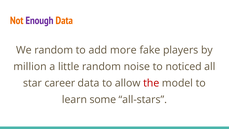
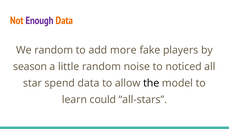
million: million -> season (30, 67)
career: career -> spend (60, 83)
the colour: red -> black (151, 83)
some: some -> could (103, 99)
